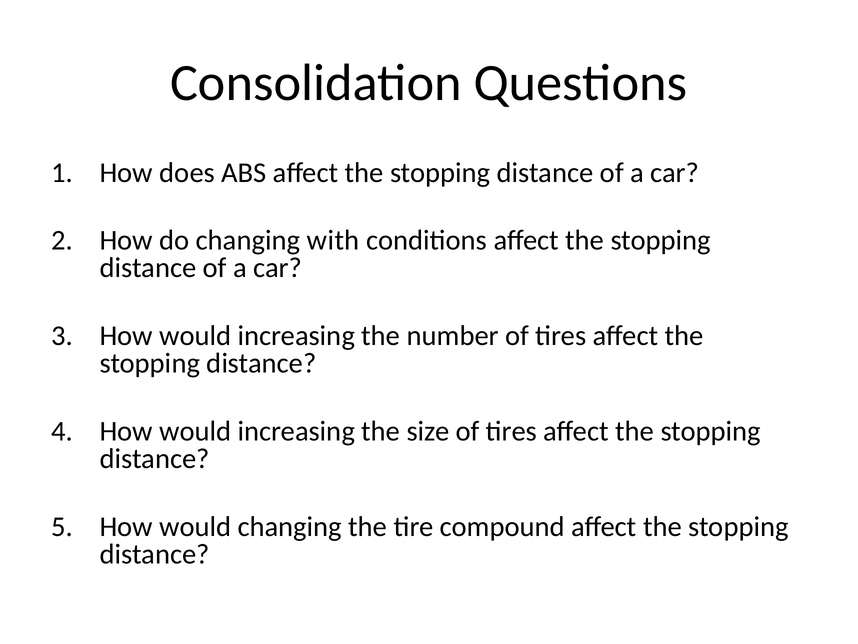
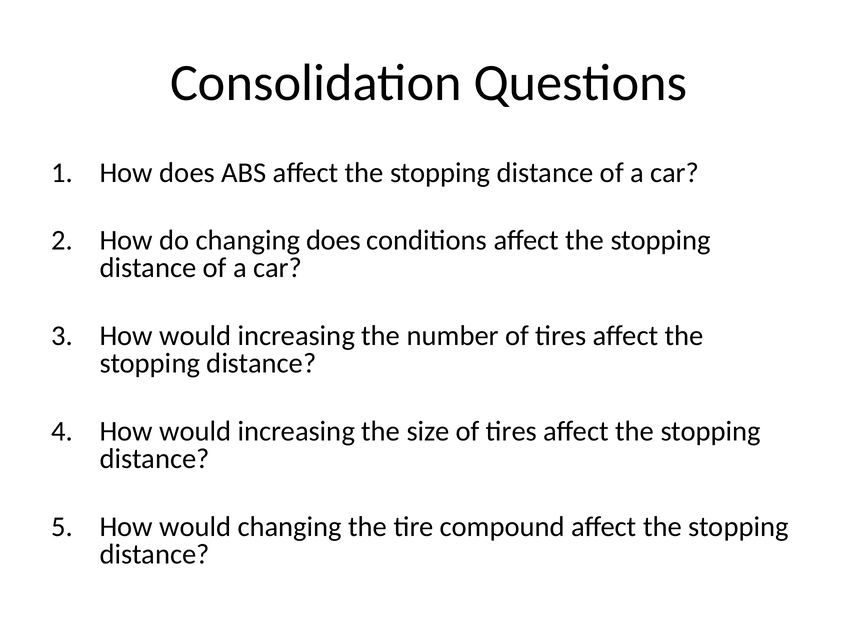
changing with: with -> does (333, 240)
